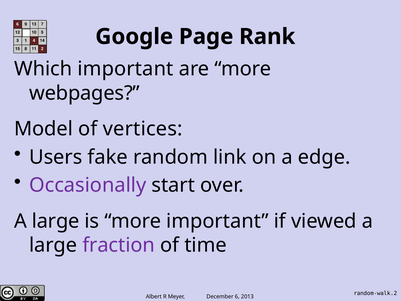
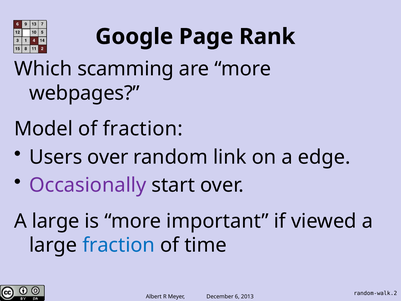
Which important: important -> scamming (126, 69)
of vertices: vertices -> fraction (143, 129)
Users fake: fake -> over (108, 157)
fraction colour: purple -> blue (119, 245)
